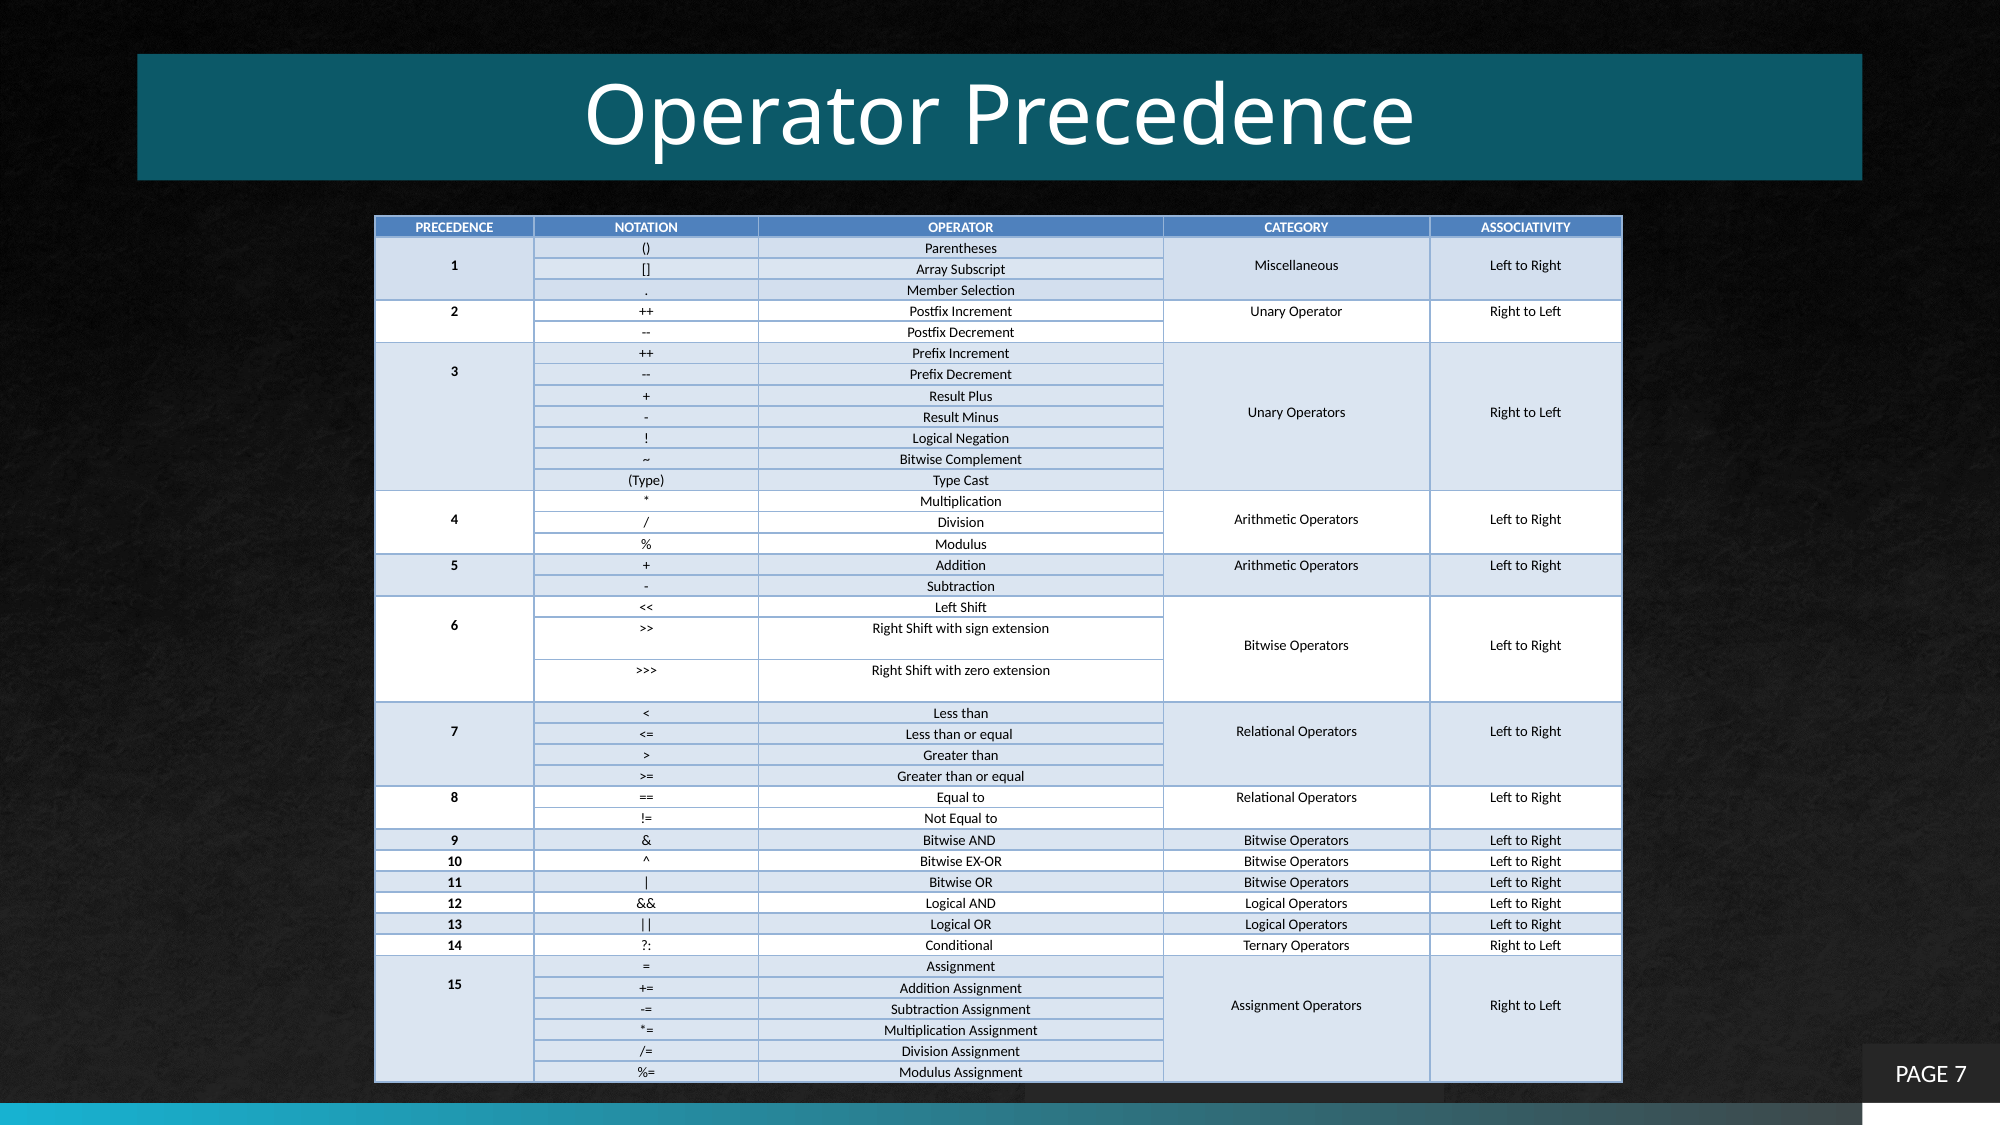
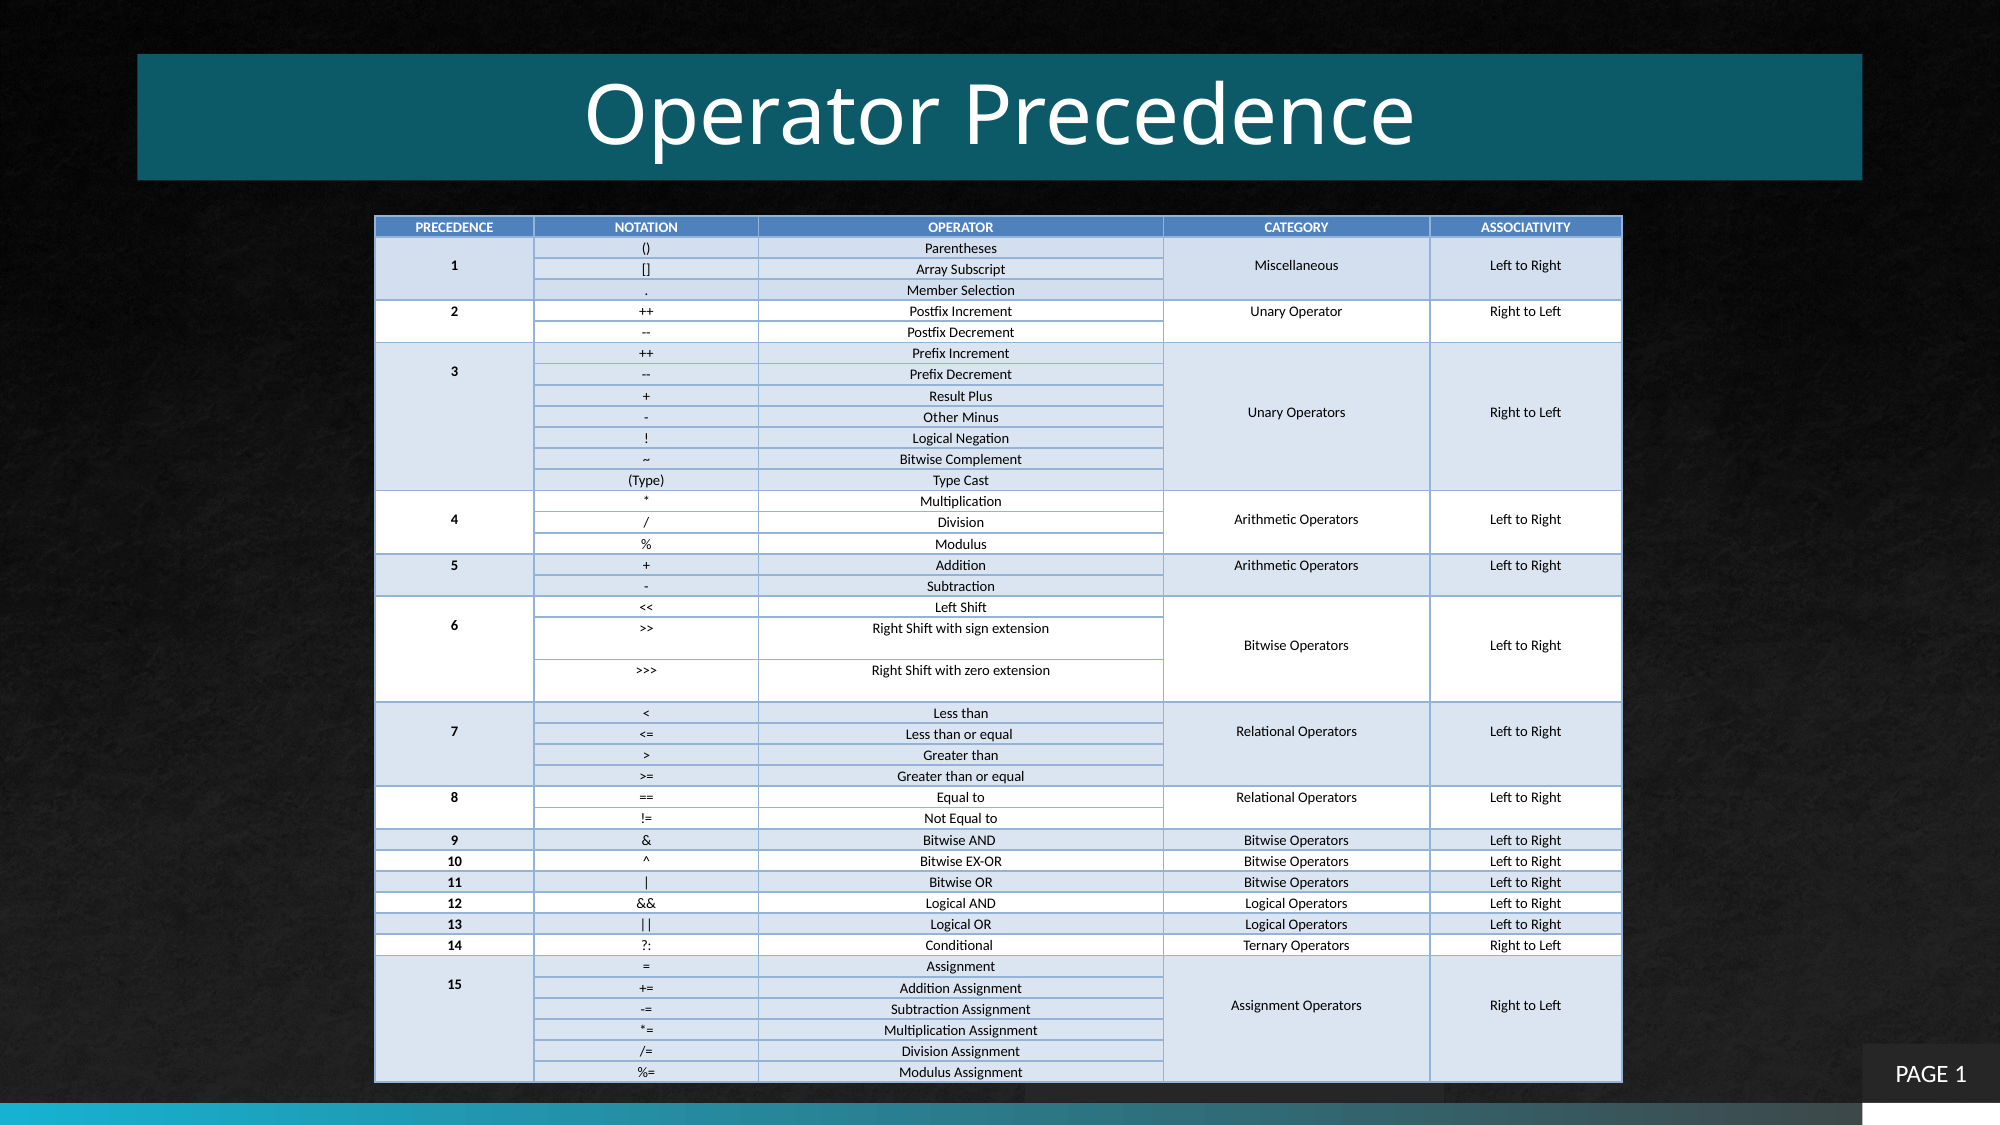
Result: Result -> Other (941, 417)
PAGE 7: 7 -> 1 (1961, 1075)
